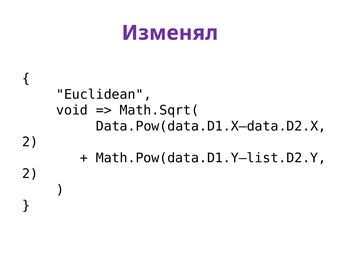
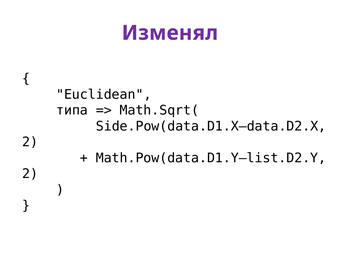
void: void -> типа (72, 110)
Data.Pow(data.D1.X–data.D2.X: Data.Pow(data.D1.X–data.D2.X -> Side.Pow(data.D1.X–data.D2.X (211, 126)
